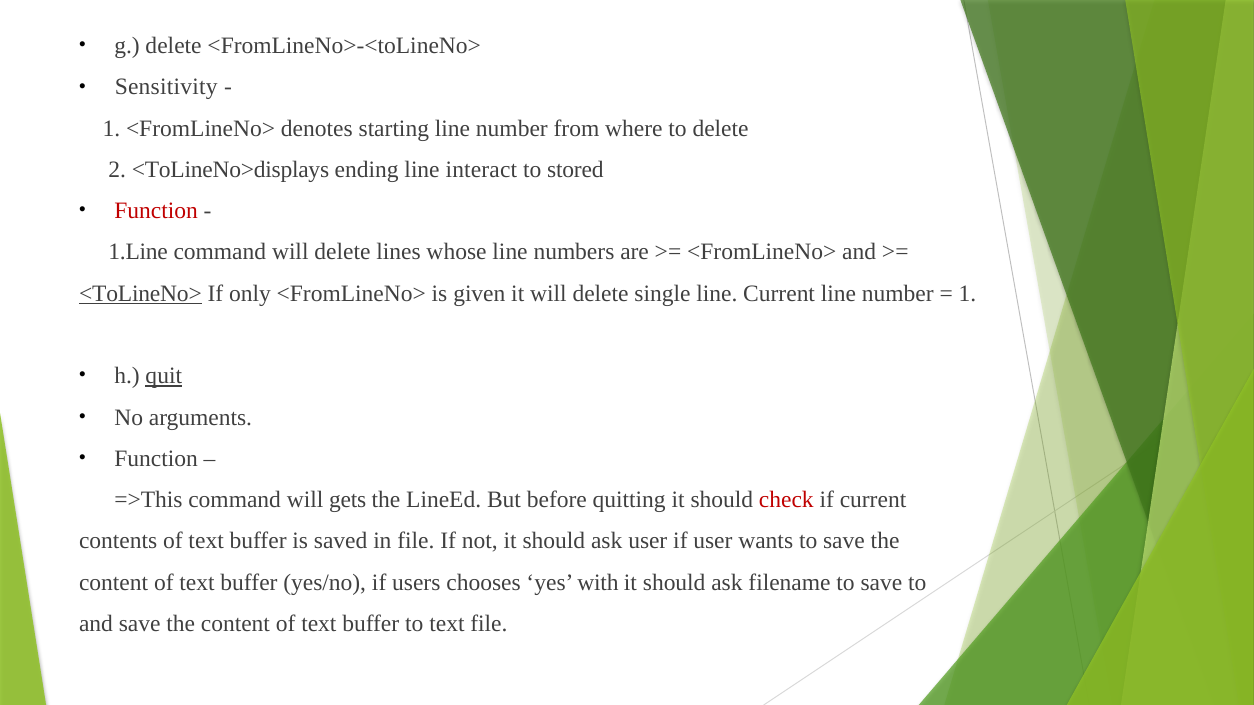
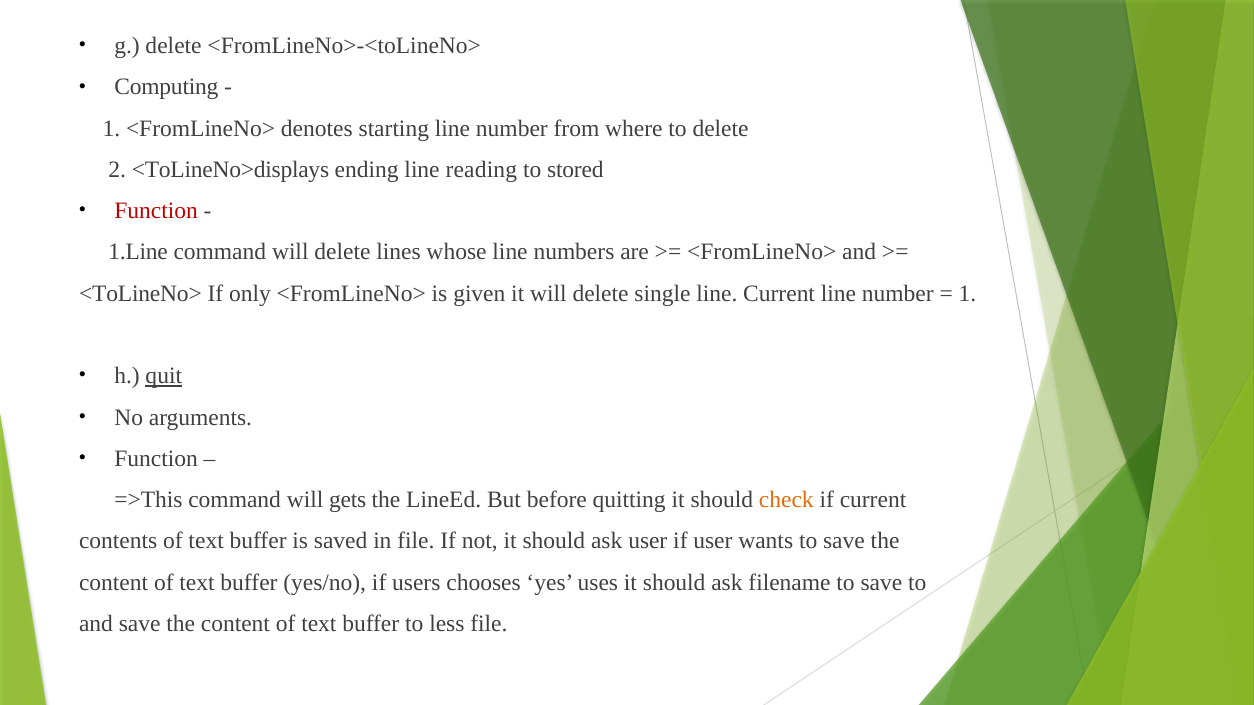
Sensitivity: Sensitivity -> Computing (166, 87)
interact: interact -> reading (481, 170)
<ToLineNo> underline: present -> none (140, 294)
check colour: red -> orange (786, 500)
with: with -> uses (598, 583)
to text: text -> less (447, 624)
